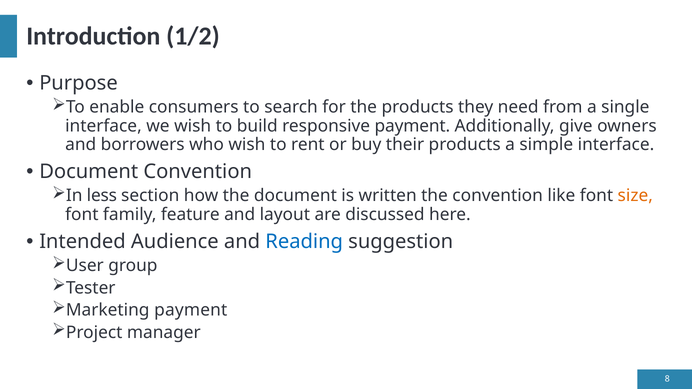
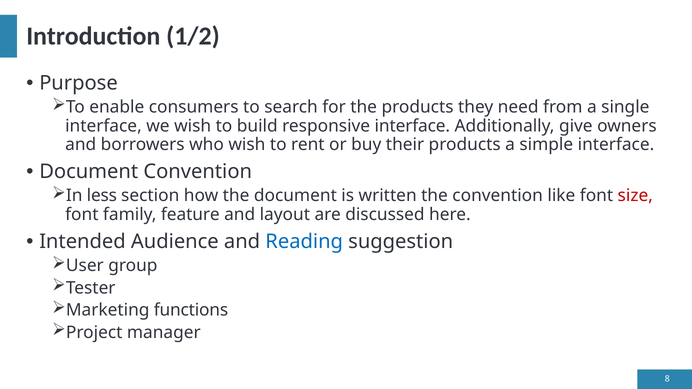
responsive payment: payment -> interface (412, 126)
size colour: orange -> red (635, 196)
Marketing payment: payment -> functions (191, 310)
